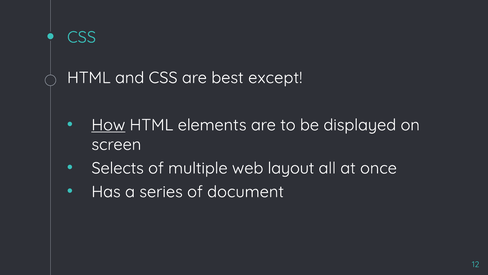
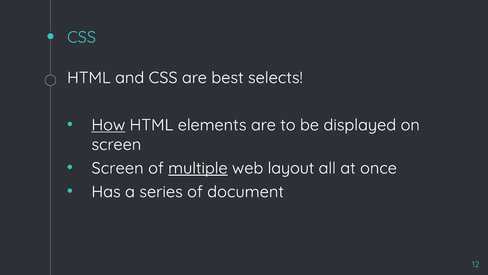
except: except -> selects (275, 78)
Selects: Selects -> Screen (118, 168)
multiple underline: none -> present (198, 168)
